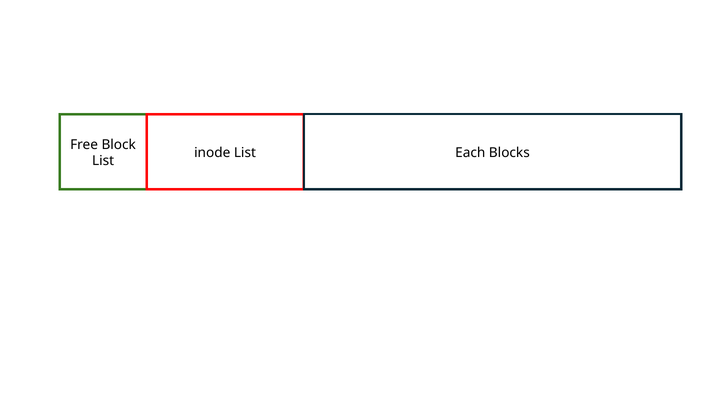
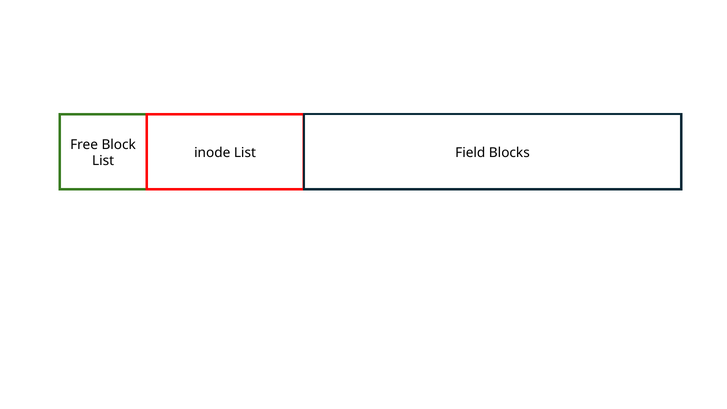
Each: Each -> Field (470, 153)
